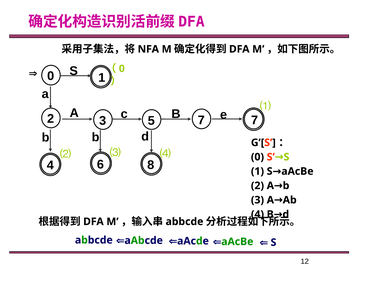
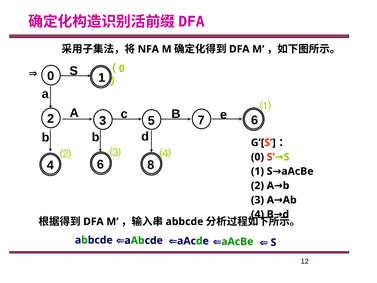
7 7: 7 -> 6 (255, 120)
